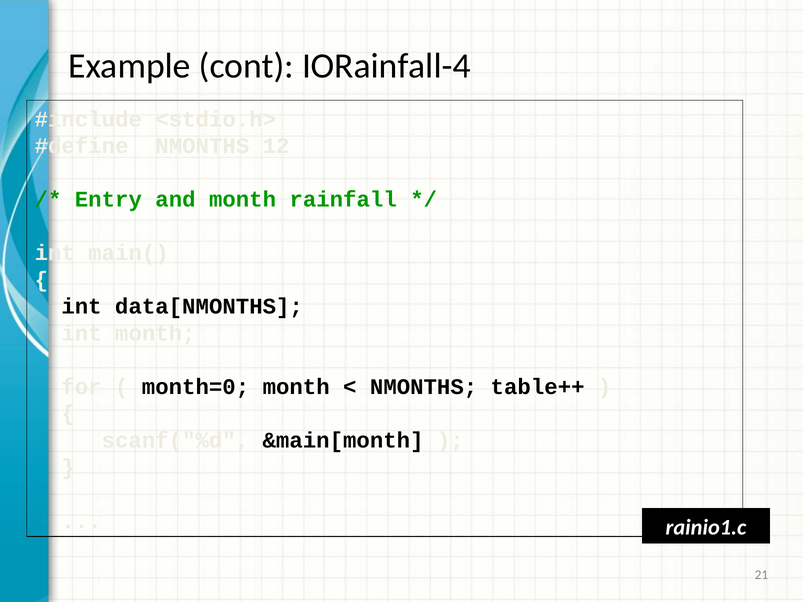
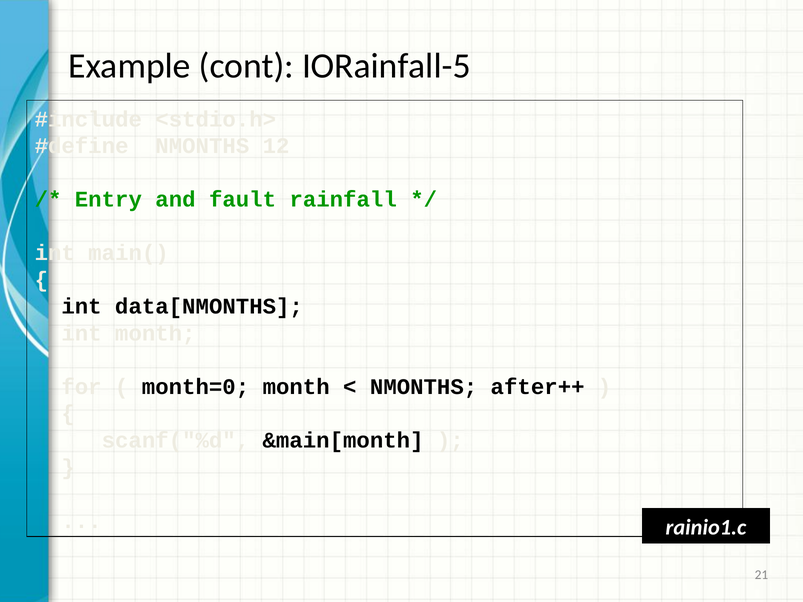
IORainfall-4: IORainfall-4 -> IORainfall-5 (386, 66)
and month: month -> fault (243, 200)
table++: table++ -> after++ (538, 387)
